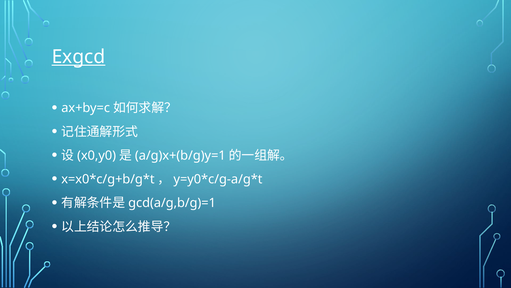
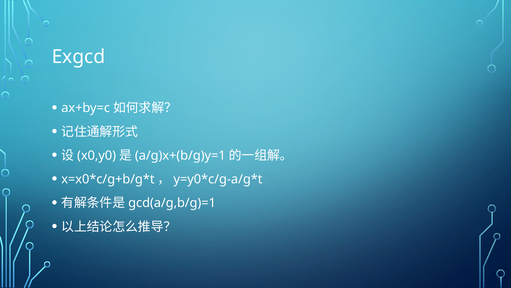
Exgcd underline: present -> none (78, 57)
